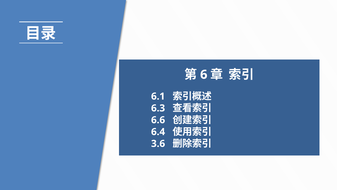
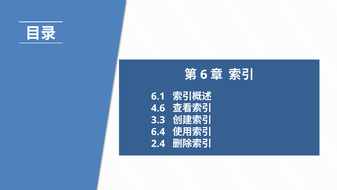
6.3: 6.3 -> 4.6 (158, 108)
6.6: 6.6 -> 3.3 (158, 120)
3.6: 3.6 -> 2.4 (158, 143)
